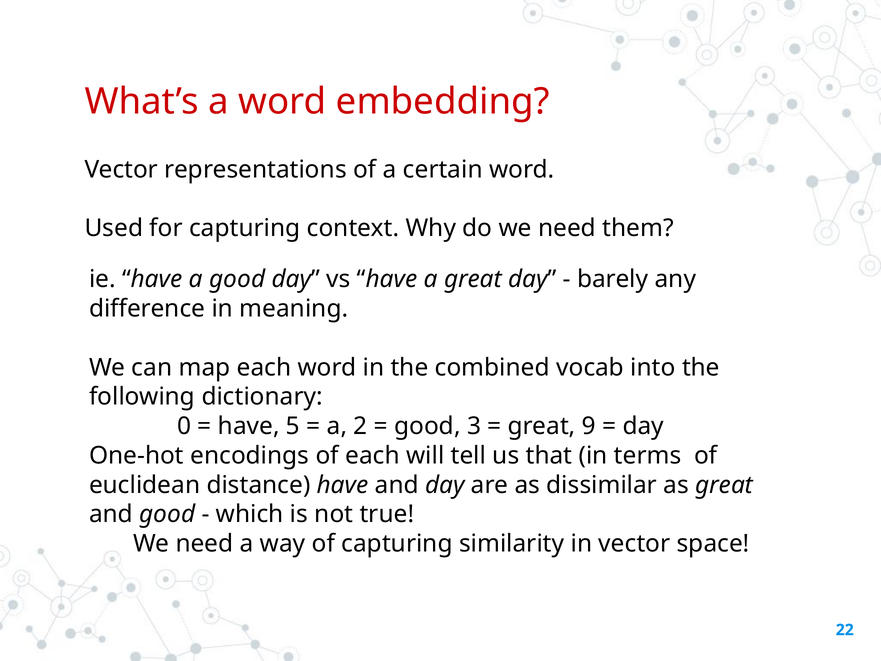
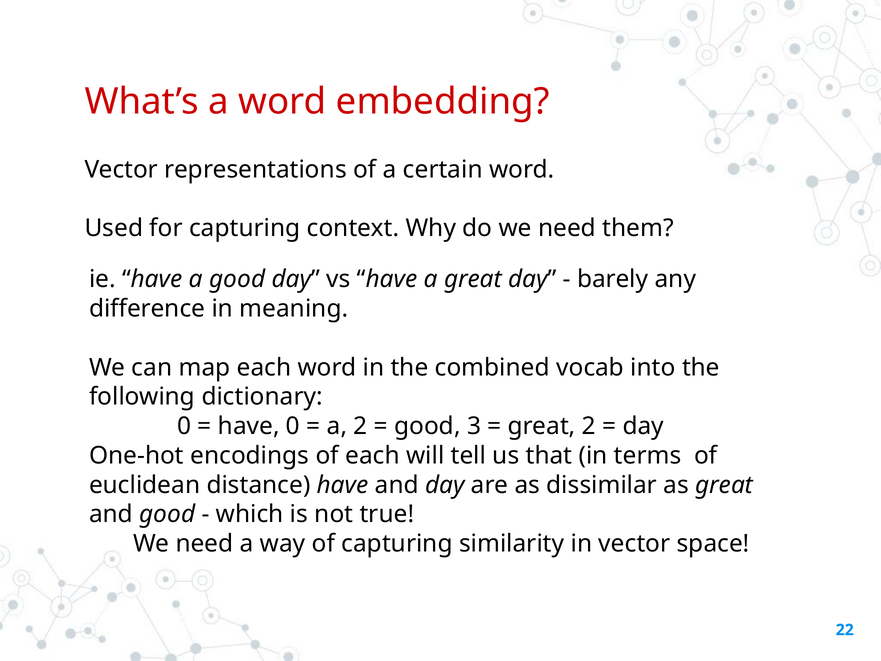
have 5: 5 -> 0 (293, 426)
great 9: 9 -> 2 (589, 426)
